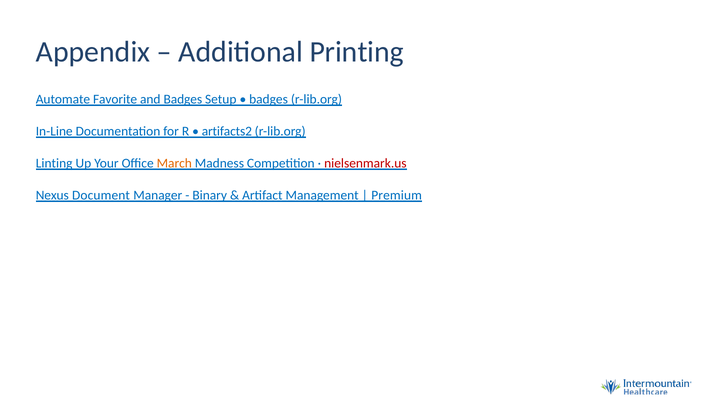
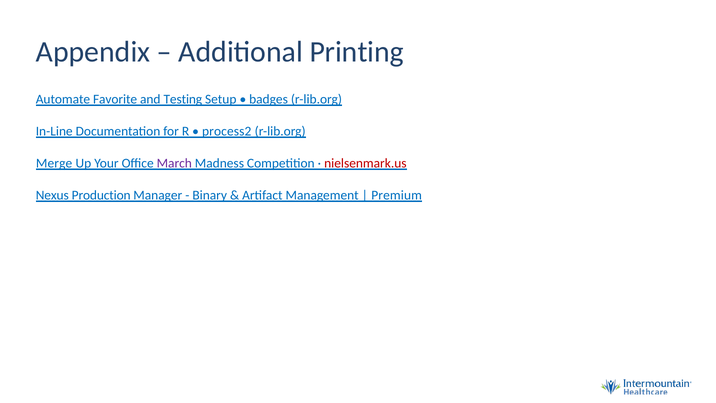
and Badges: Badges -> Testing (183, 99)
artifacts2: artifacts2 -> process2 (227, 131)
Linting: Linting -> Merge (54, 163)
March colour: orange -> purple (174, 163)
Document: Document -> Production (101, 195)
